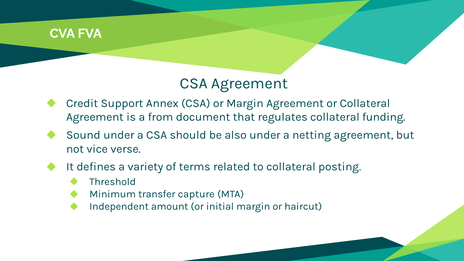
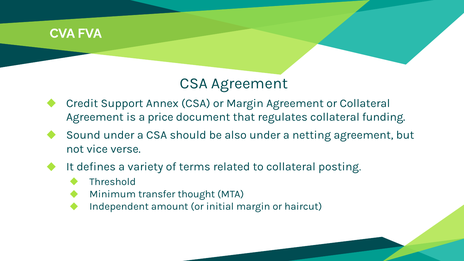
from: from -> price (160, 117)
capture: capture -> thought (196, 194)
